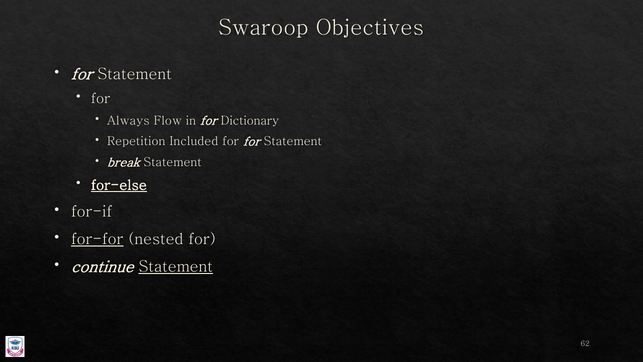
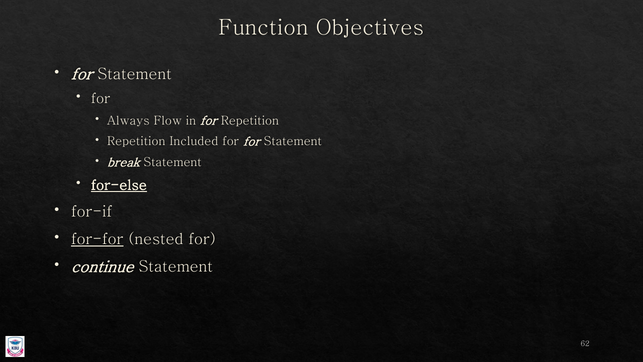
Swaroop: Swaroop -> Function (263, 27)
for Dictionary: Dictionary -> Repetition (250, 120)
Statement underline: present -> none (176, 267)
